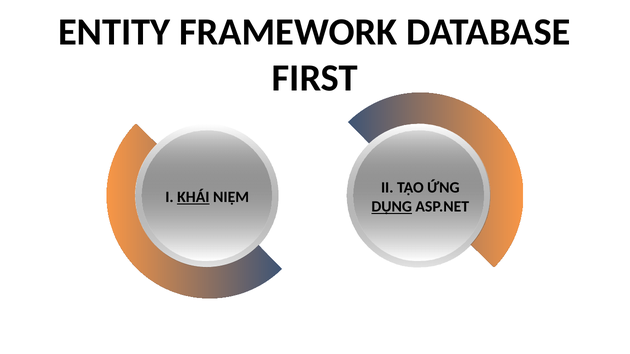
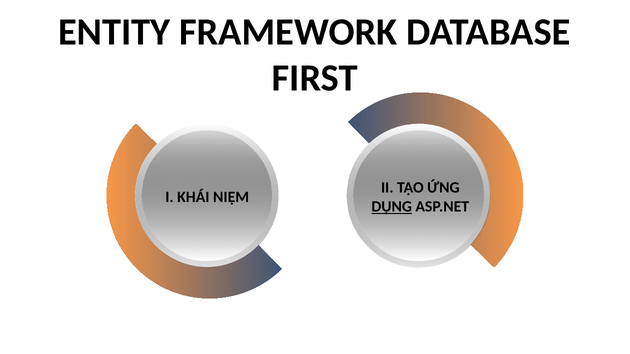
KHÁI underline: present -> none (193, 197)
